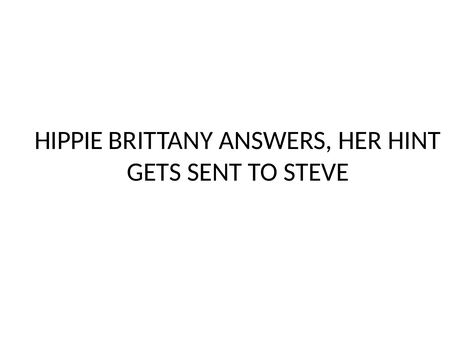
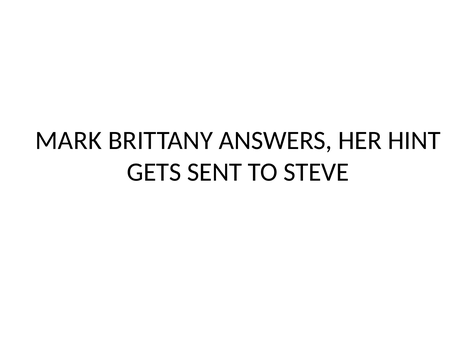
HIPPIE: HIPPIE -> MARK (68, 140)
